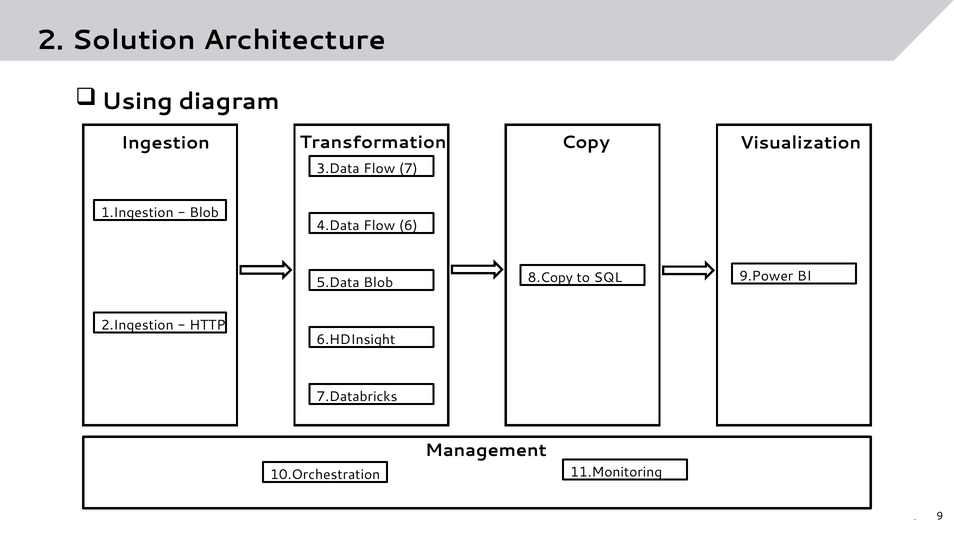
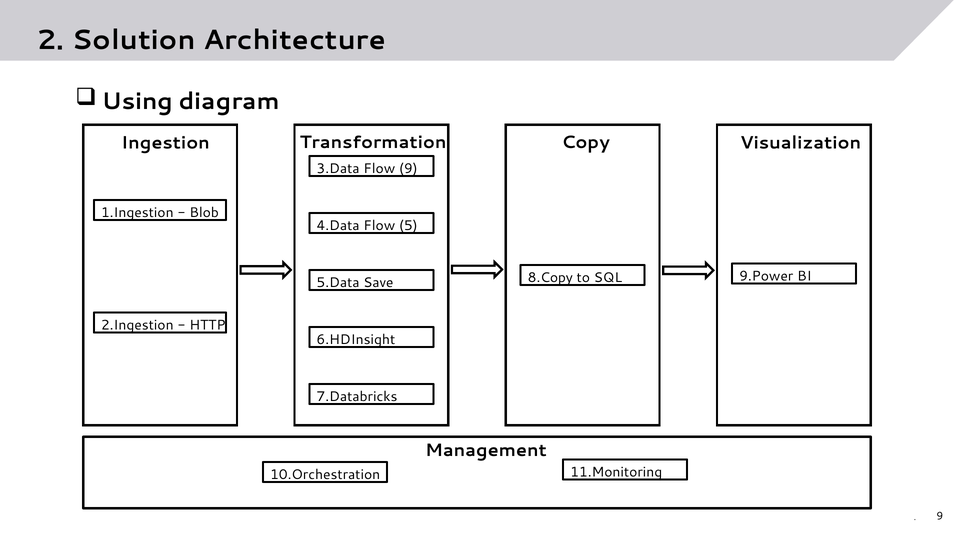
Flow 7: 7 -> 9 (408, 169)
6: 6 -> 5 (408, 226)
5.Data Blob: Blob -> Save (378, 283)
